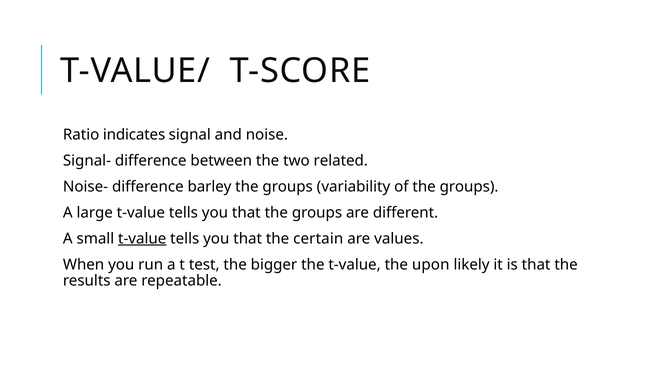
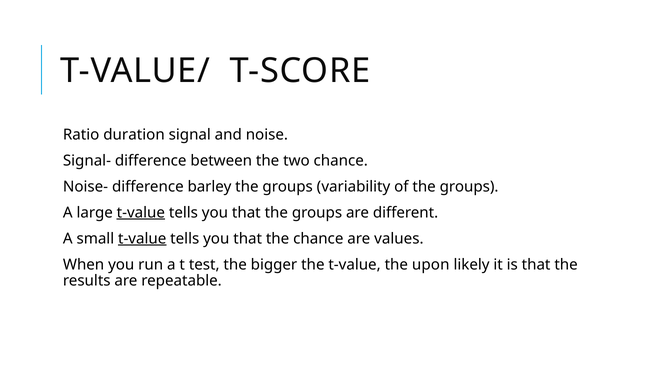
indicates: indicates -> duration (134, 134)
two related: related -> chance (341, 160)
t-value underline: none -> present (141, 212)
the certain: certain -> chance (318, 238)
